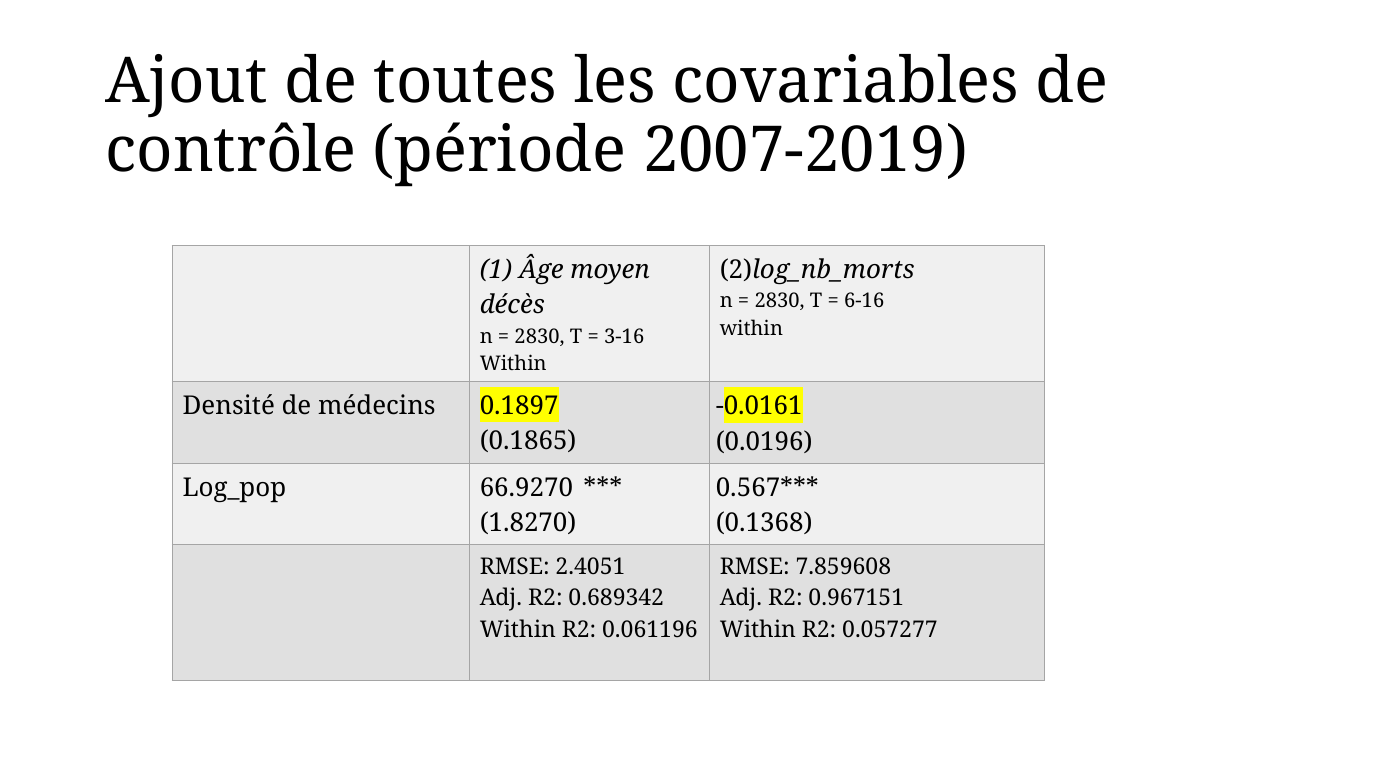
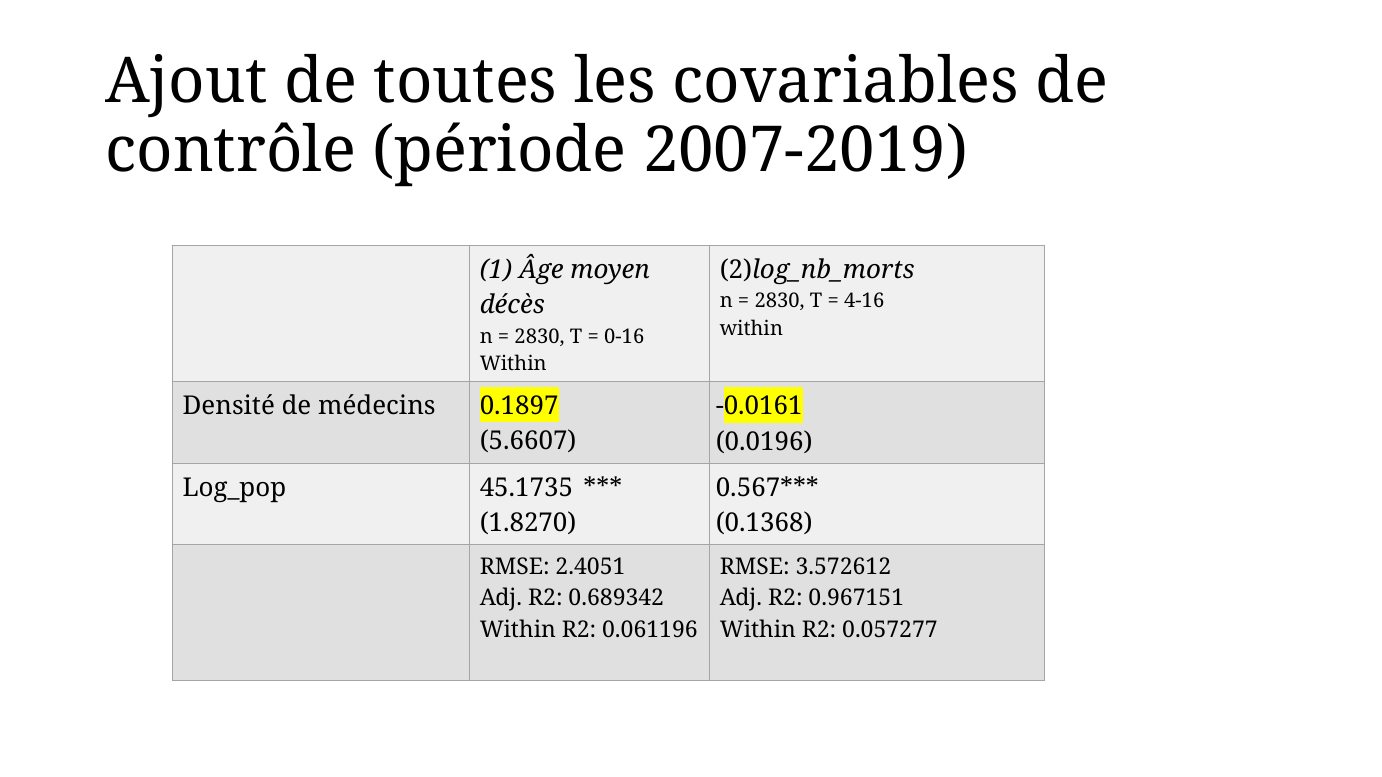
6-16: 6-16 -> 4-16 (864, 301)
3-16: 3-16 -> 0-16 (624, 337)
0.1865: 0.1865 -> 5.6607 (528, 441)
66.9270: 66.9270 -> 45.1735 (526, 488)
7.859608: 7.859608 -> 3.572612 (843, 567)
